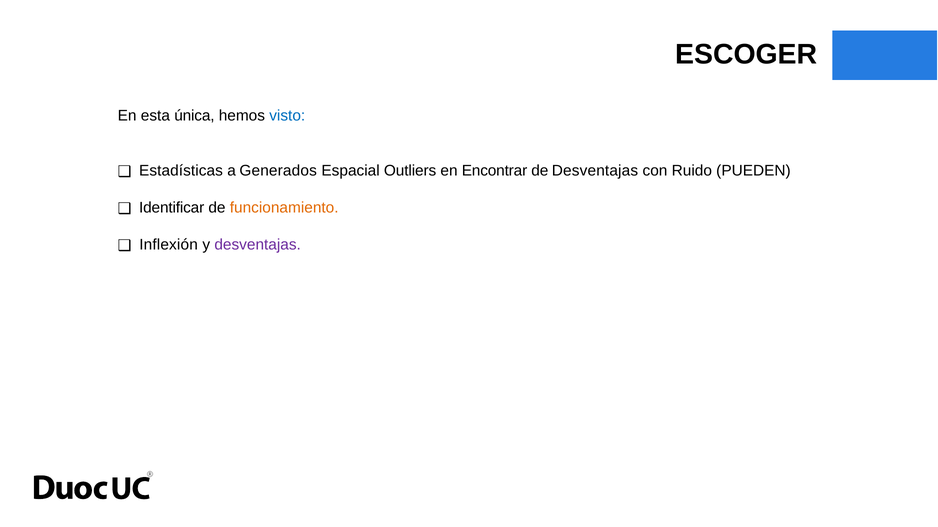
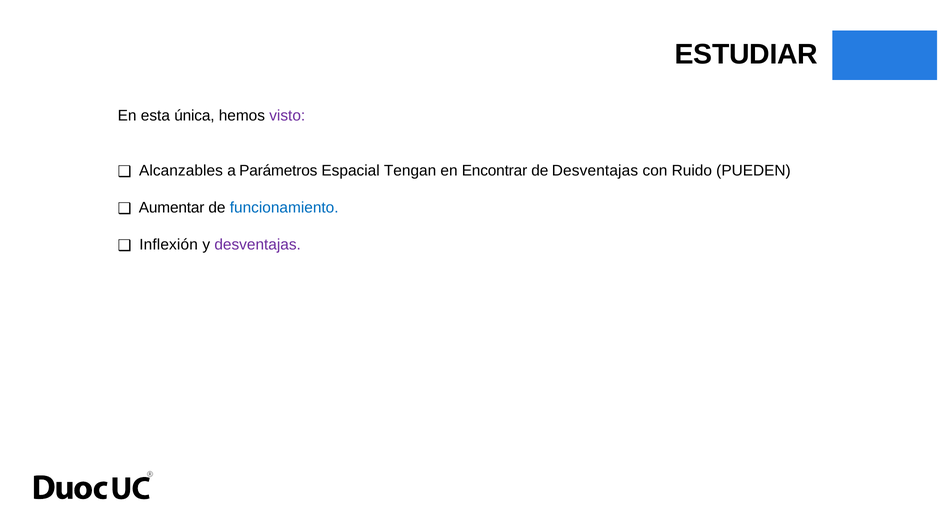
ESCOGER: ESCOGER -> ESTUDIAR (746, 54)
visto colour: blue -> purple (287, 116)
Estadísticas: Estadísticas -> Alcanzables (181, 171)
Generados: Generados -> Parámetros (278, 171)
Outliers: Outliers -> Tengan (410, 171)
Identificar: Identificar -> Aumentar (172, 208)
funcionamiento colour: orange -> blue (284, 208)
